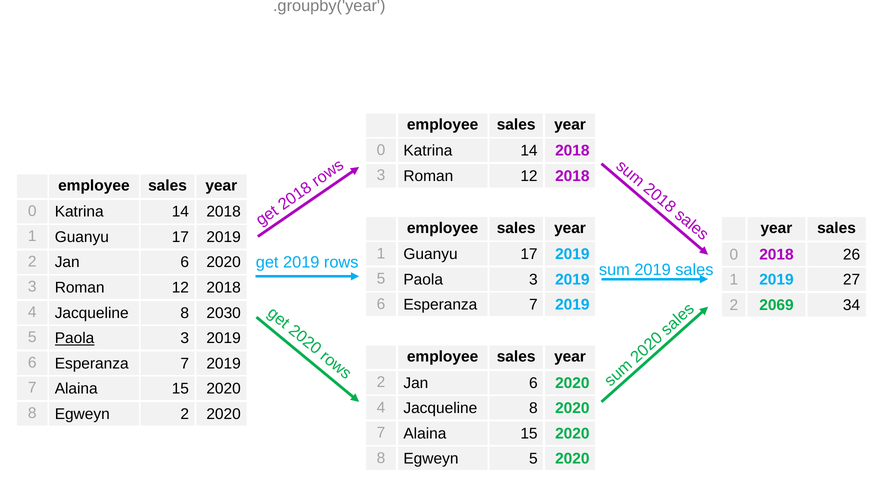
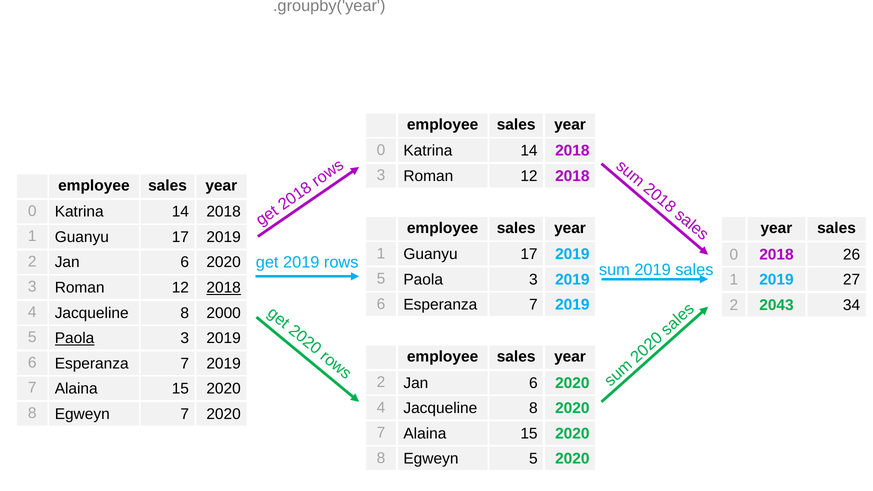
2018 underline: none -> present (224, 288)
2069: 2069 -> 2043 (776, 305)
2030: 2030 -> 2000 (224, 313)
Egweyn 2: 2 -> 7 (185, 414)
